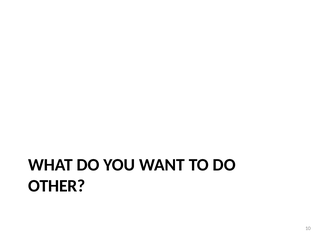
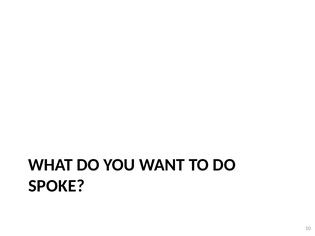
OTHER: OTHER -> SPOKE (56, 186)
